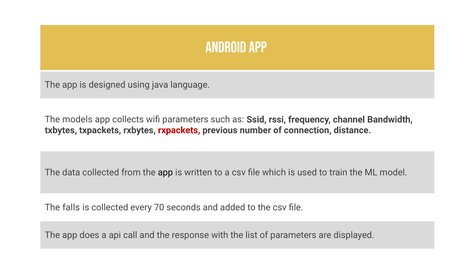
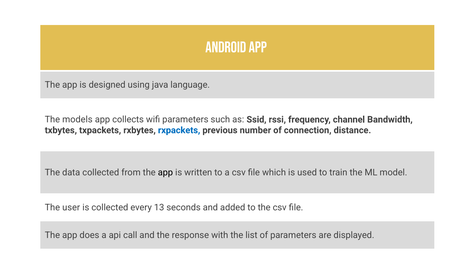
rxpackets colour: red -> blue (179, 130)
falls: falls -> user (71, 207)
70: 70 -> 13 (159, 207)
